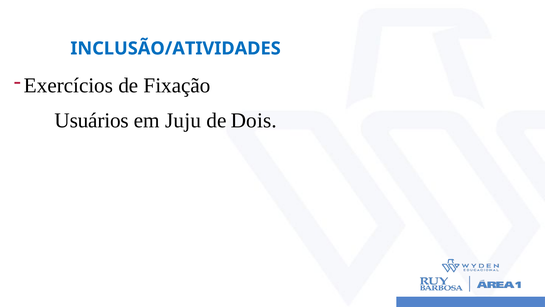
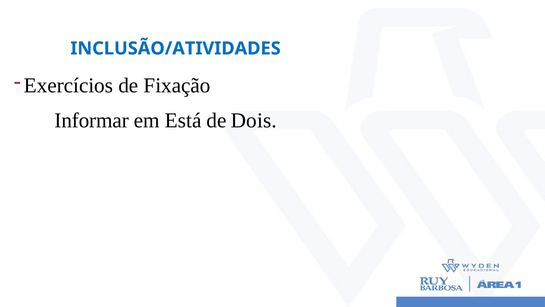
Usuários: Usuários -> Informar (92, 120)
Juju: Juju -> Está (183, 120)
